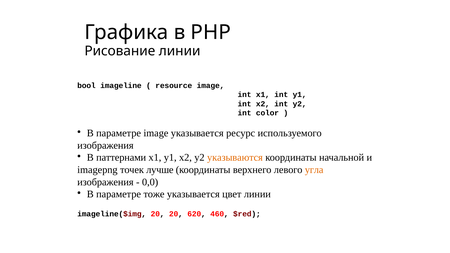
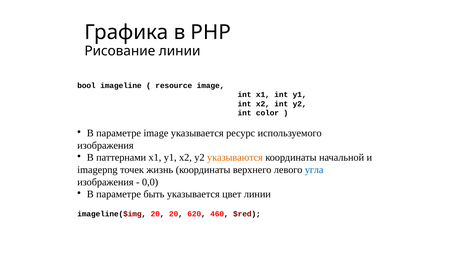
лучше: лучше -> жизнь (160, 170)
угла colour: orange -> blue (314, 170)
тоже: тоже -> быть (154, 194)
